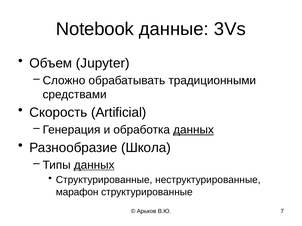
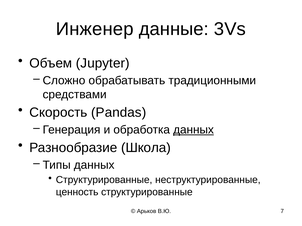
Notebook: Notebook -> Инженер (95, 29)
Artificial: Artificial -> Pandas (119, 113)
данных underline: present -> none (94, 165)
марафон: марафон -> ценность (77, 192)
